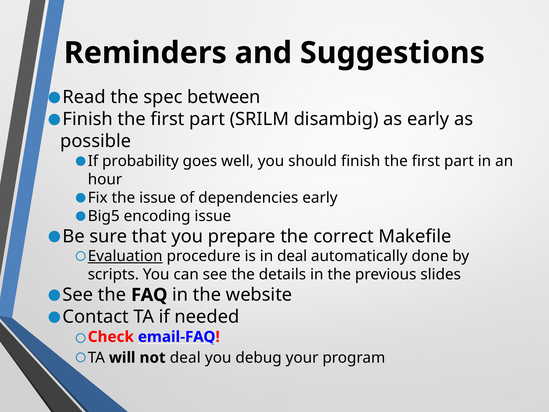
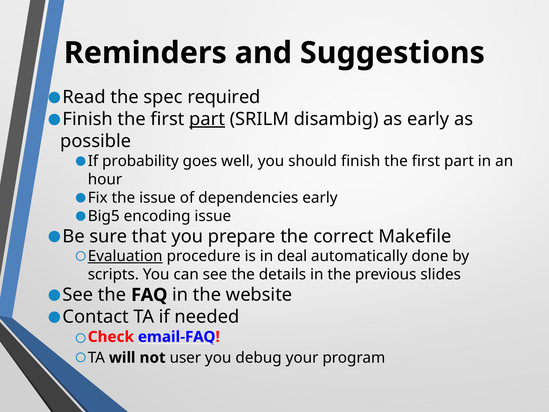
between: between -> required (224, 97)
part underline: none -> present (207, 119)
not deal: deal -> user (185, 357)
